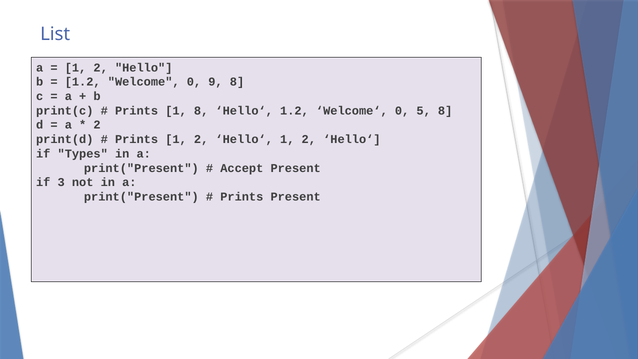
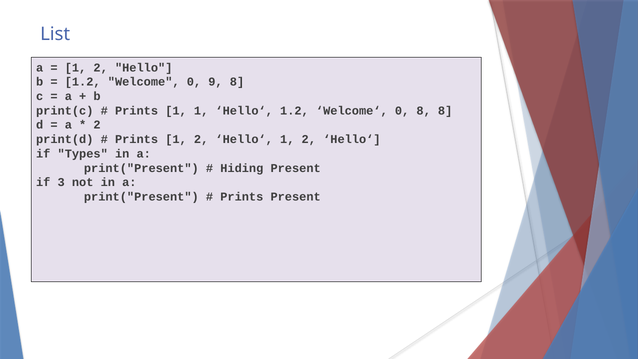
1 8: 8 -> 1 (201, 111)
0 5: 5 -> 8 (424, 111)
Accept: Accept -> Hiding (242, 168)
